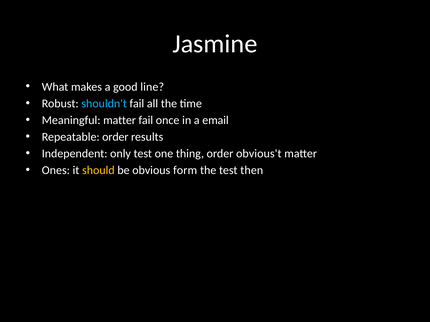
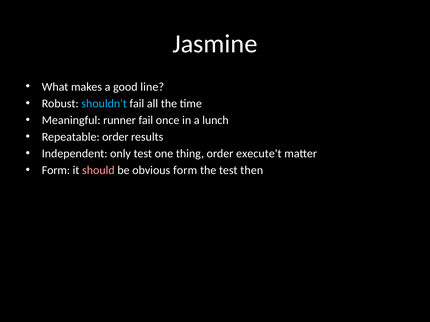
Meaningful matter: matter -> runner (120, 120)
email: email -> lunch (215, 120)
obvious't: obvious't -> execute't (259, 154)
Ones: Ones -> Form (56, 171)
should colour: yellow -> pink (98, 171)
